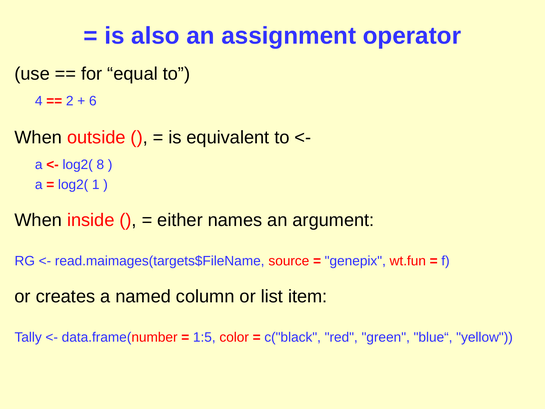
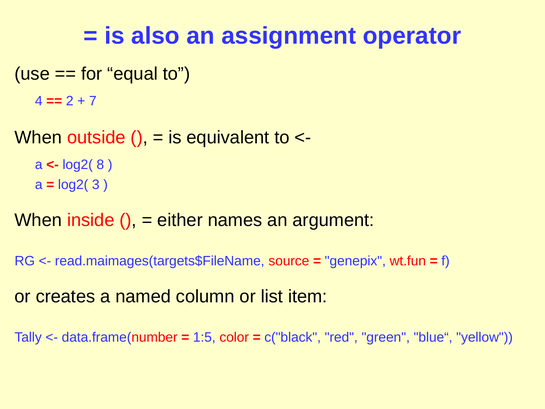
6: 6 -> 7 (93, 101)
1: 1 -> 3 (96, 184)
